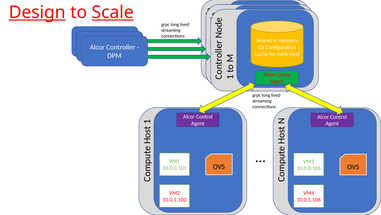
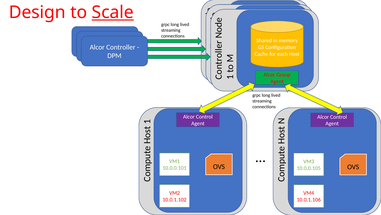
Design underline: present -> none (37, 12)
